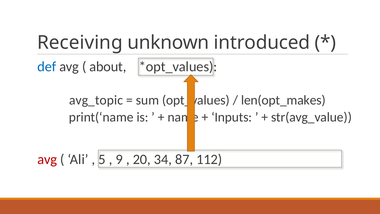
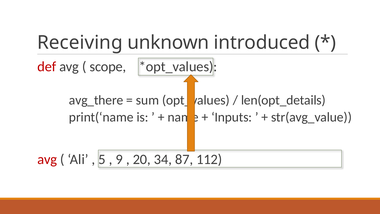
def colour: blue -> red (47, 67)
about: about -> scope (108, 67)
avg_topic: avg_topic -> avg_there (96, 100)
len(opt_makes: len(opt_makes -> len(opt_details (283, 100)
